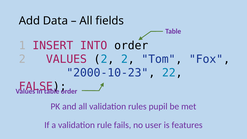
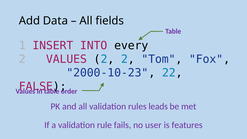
INTO order: order -> every (131, 45)
pupil: pupil -> leads (158, 106)
